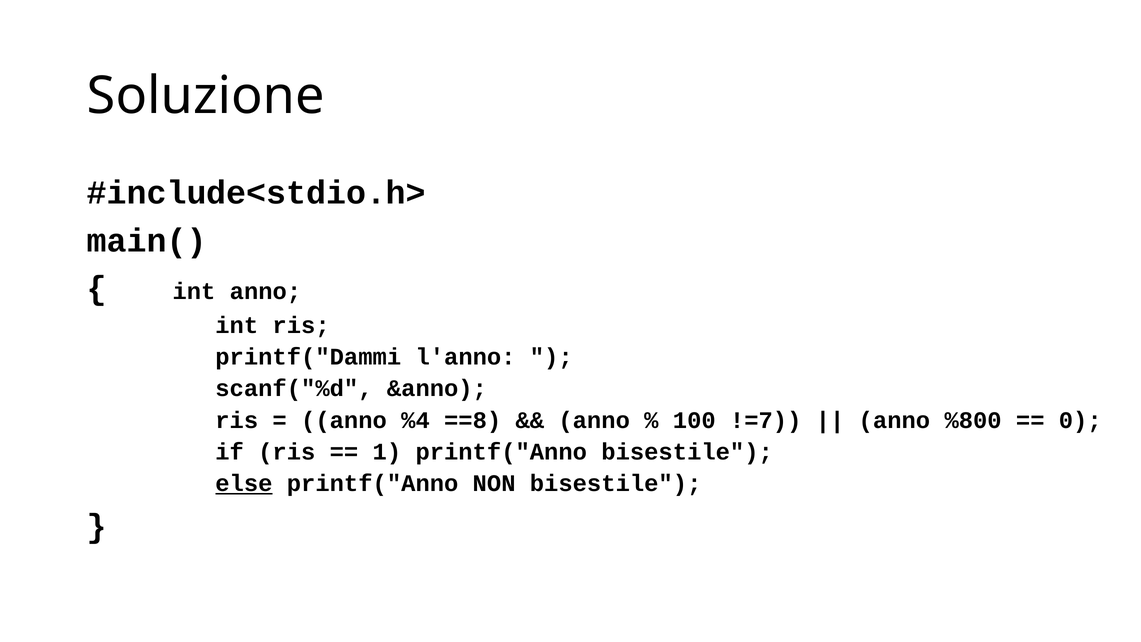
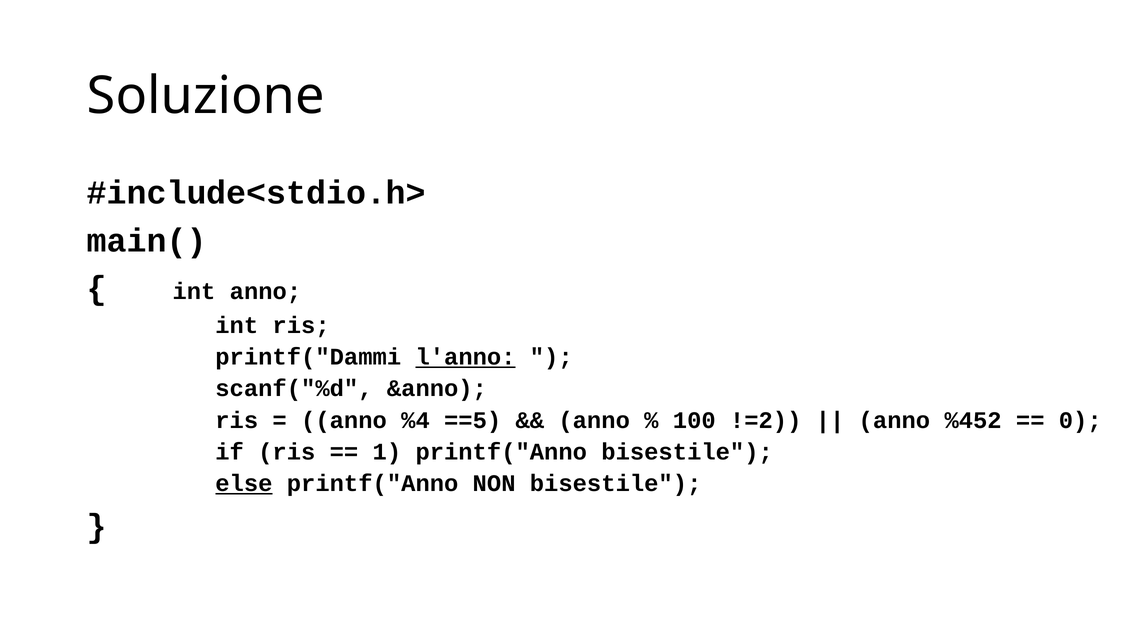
l'anno underline: none -> present (466, 357)
==8: ==8 -> ==5 (473, 420)
!=7: !=7 -> !=2 (766, 420)
%800: %800 -> %452 (973, 420)
